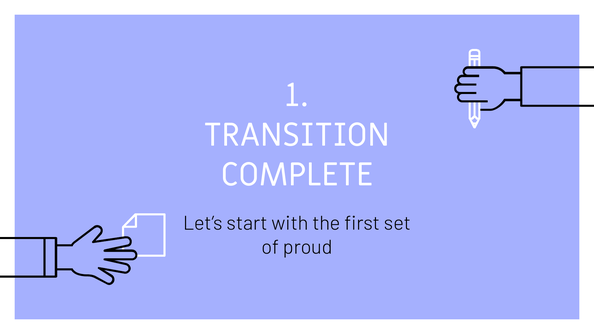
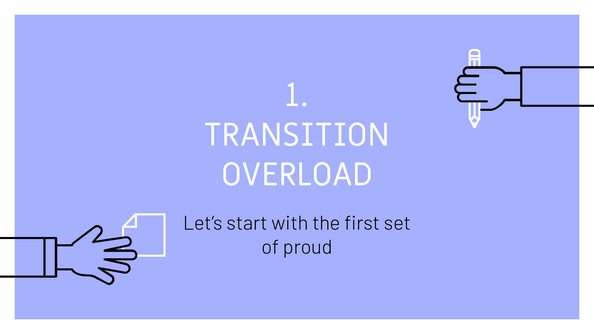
COMPLETE: COMPLETE -> OVERLOAD (297, 175)
